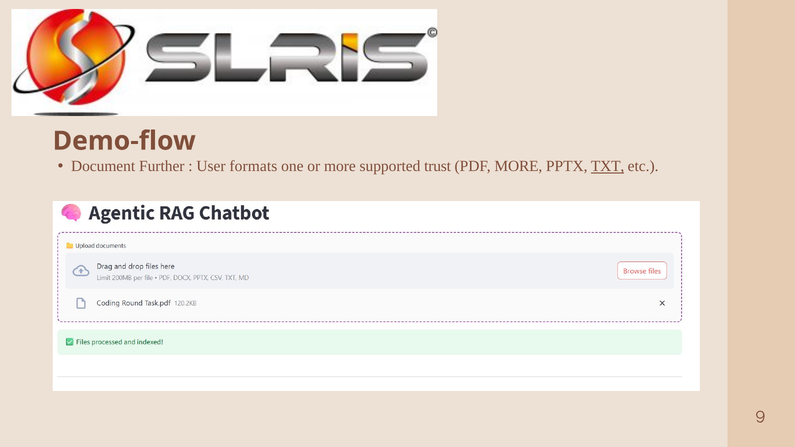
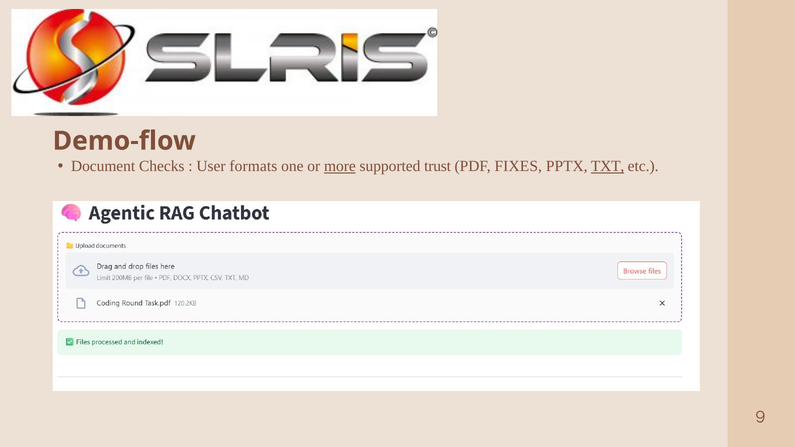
Further: Further -> Checks (162, 166)
more underline: none -> present (340, 166)
PDF MORE: MORE -> FIXES (518, 166)
